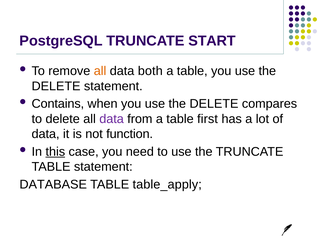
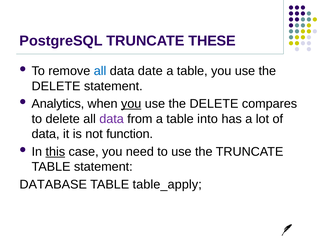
START: START -> THESE (212, 41)
all colour: orange -> blue (100, 71)
both: both -> date (150, 71)
Contains: Contains -> Analytics (58, 104)
you underline: none -> present (131, 104)
first: first -> into (208, 119)
